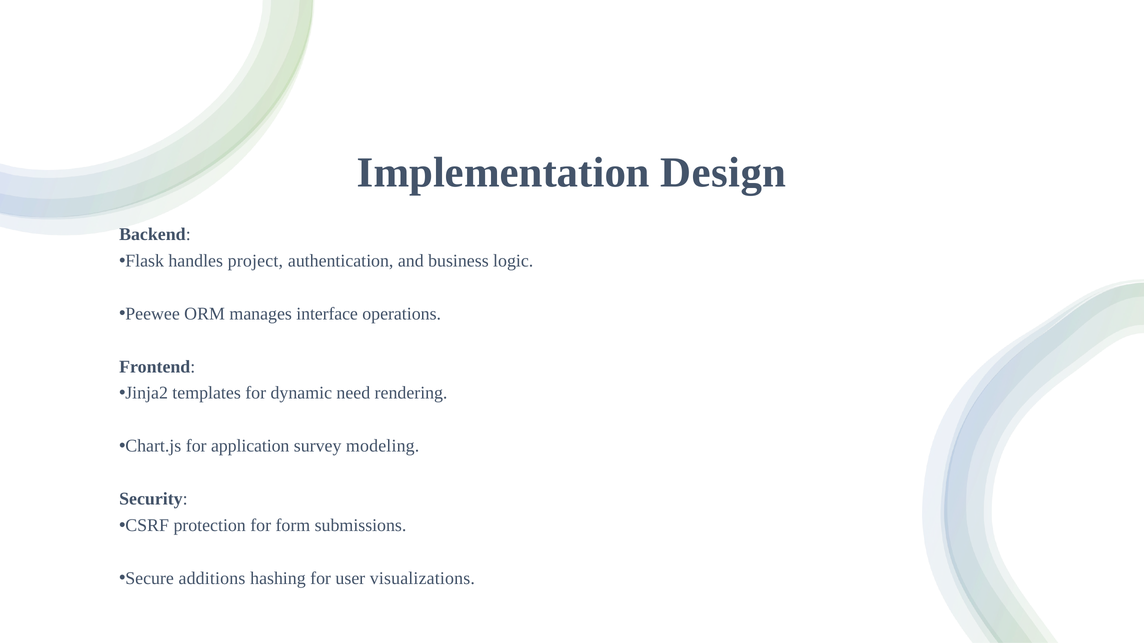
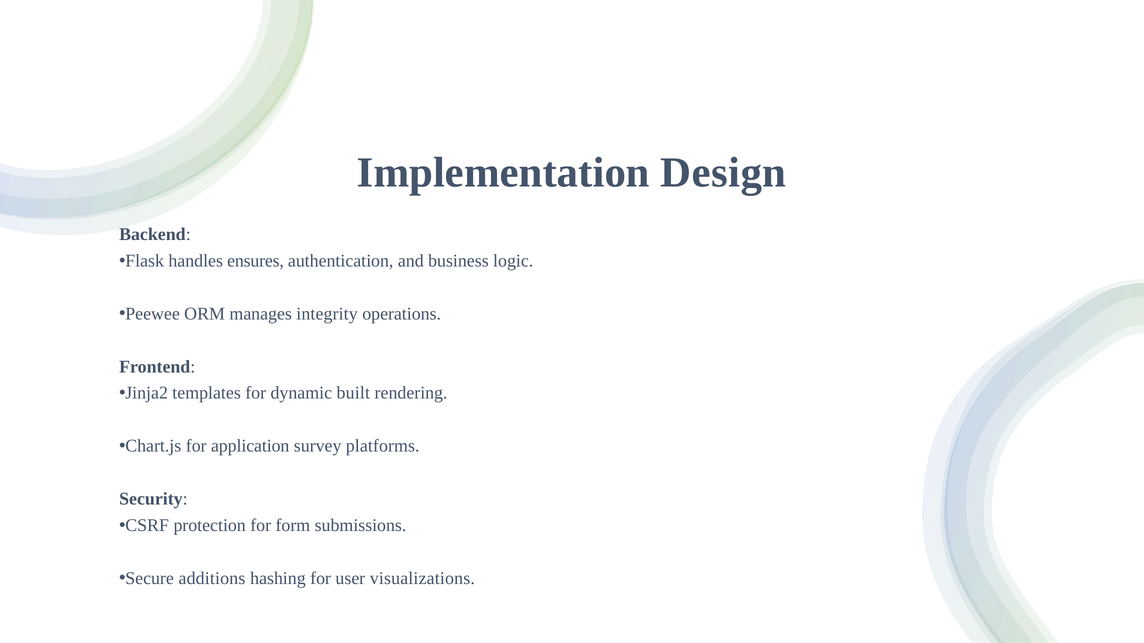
project: project -> ensures (256, 261)
interface: interface -> integrity (327, 314)
need: need -> built (353, 393)
modeling: modeling -> platforms (383, 446)
